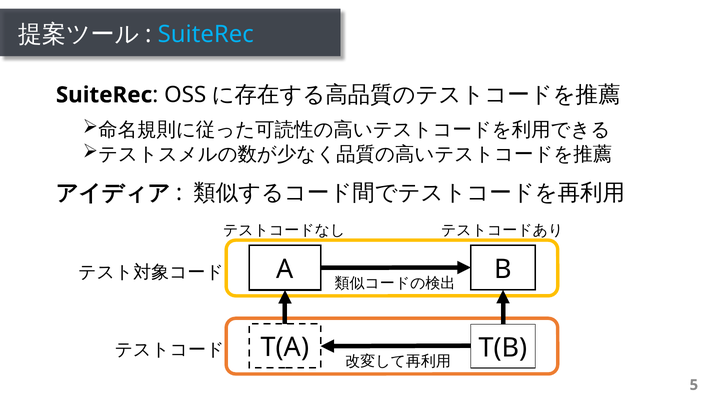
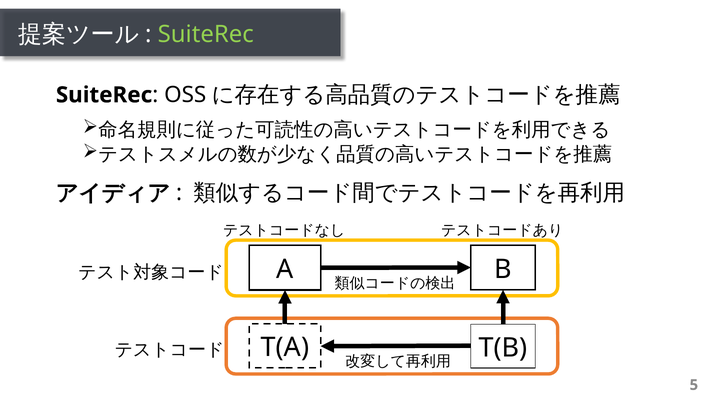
SuiteRec colour: light blue -> light green (206, 34)
